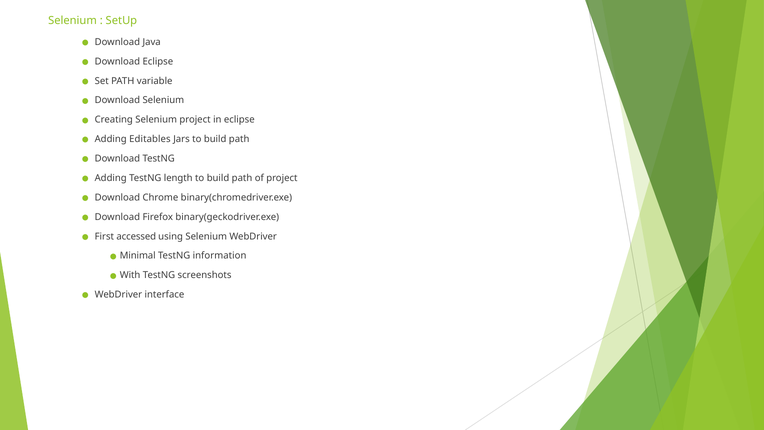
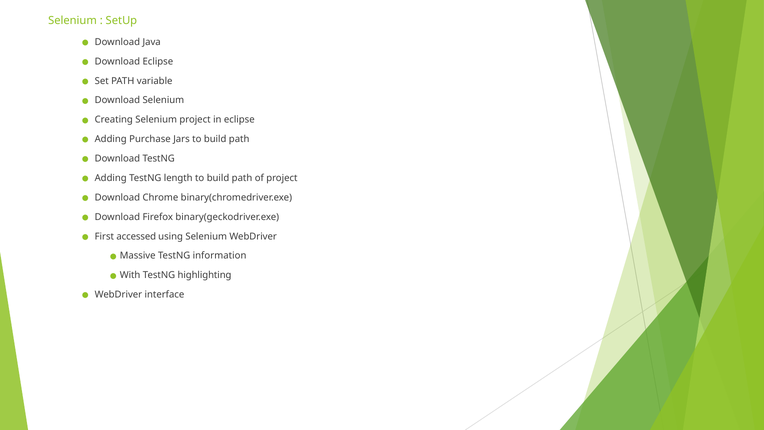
Editables: Editables -> Purchase (150, 139)
Minimal: Minimal -> Massive (138, 256)
screenshots: screenshots -> highlighting (205, 275)
